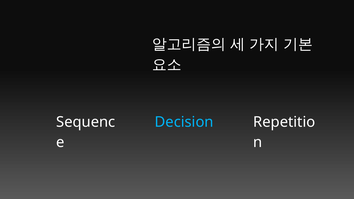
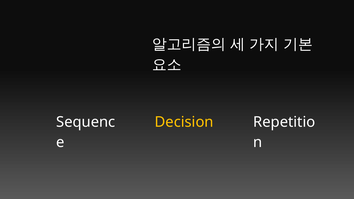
Decision colour: light blue -> yellow (184, 122)
